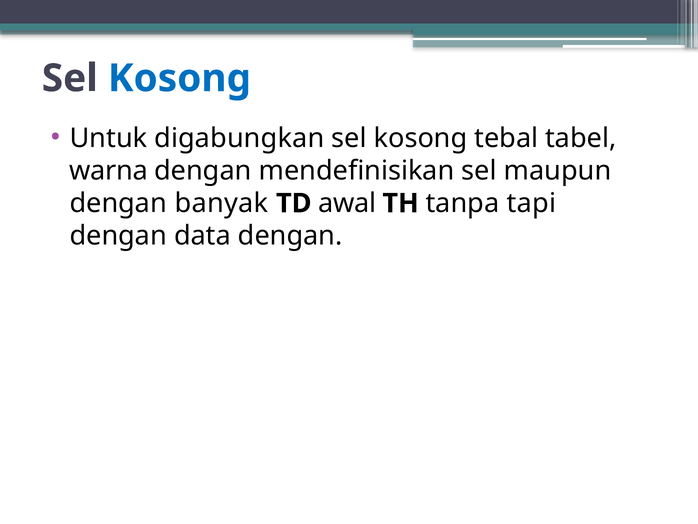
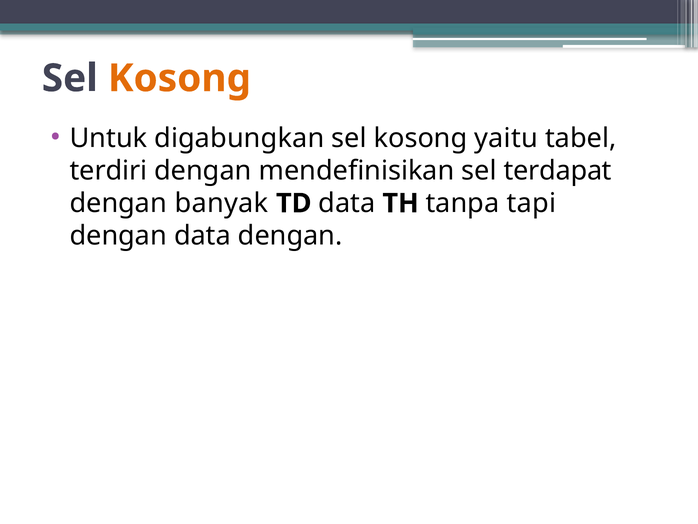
Kosong colour: blue -> orange (179, 78)
tebal: tebal -> yaitu (506, 138)
warna: warna -> terdiri (109, 171)
maupun: maupun -> terdapat (558, 171)
TD awal: awal -> data (347, 203)
